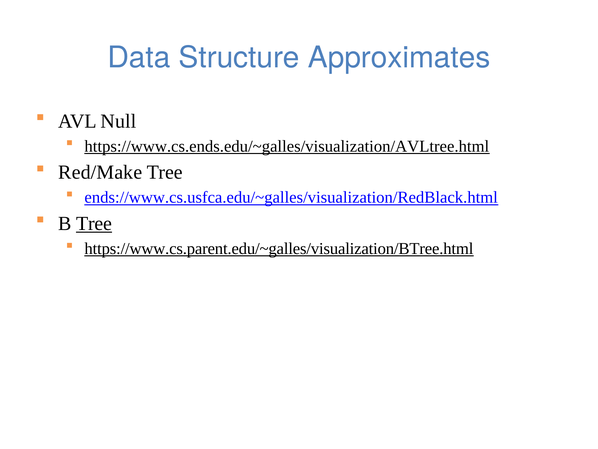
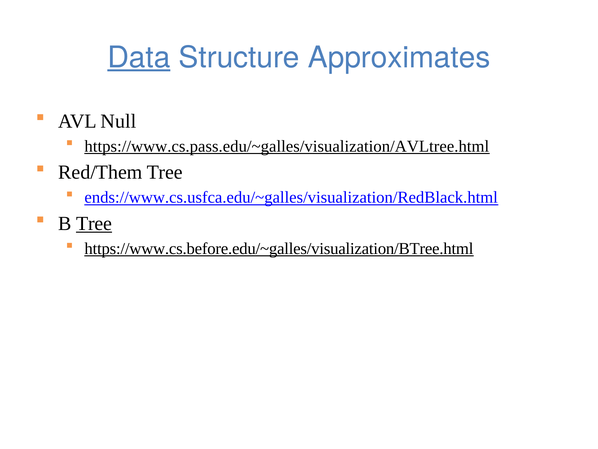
Data underline: none -> present (139, 57)
https://www.cs.ends.edu/~galles/visualization/AVLtree.html: https://www.cs.ends.edu/~galles/visualization/AVLtree.html -> https://www.cs.pass.edu/~galles/visualization/AVLtree.html (287, 146)
Red/Make: Red/Make -> Red/Them (100, 172)
https://www.cs.parent.edu/~galles/visualization/BTree.html: https://www.cs.parent.edu/~galles/visualization/BTree.html -> https://www.cs.before.edu/~galles/visualization/BTree.html (279, 248)
